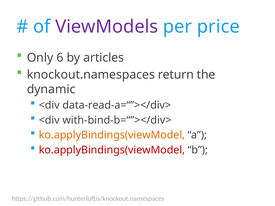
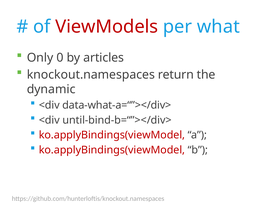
ViewModels colour: purple -> red (107, 27)
price: price -> what (218, 27)
6: 6 -> 0 (60, 58)
data-read-a=“”></div>: data-read-a=“”></div> -> data-what-a=“”></div> (117, 105)
with-bind-b=“”></div>: with-bind-b=“”></div> -> until-bind-b=“”></div> (117, 120)
ko.applyBindings(viewModel colour: orange -> red (112, 135)
